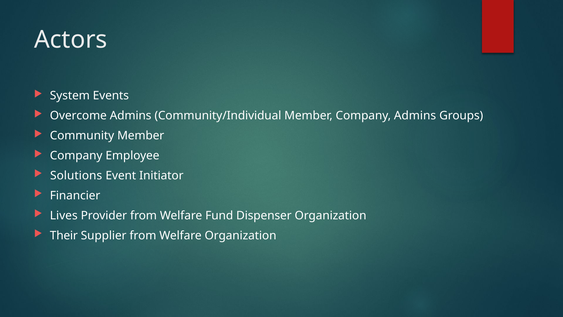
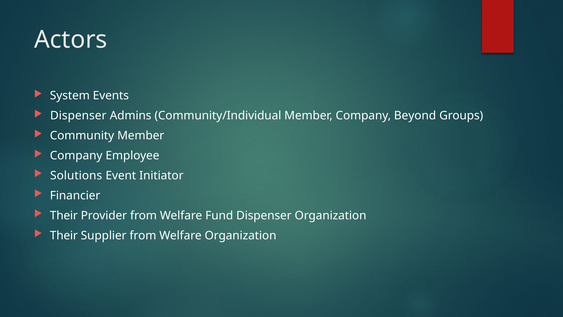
Overcome: Overcome -> Dispenser (78, 116)
Company Admins: Admins -> Beyond (415, 116)
Lives: Lives -> Their (64, 215)
